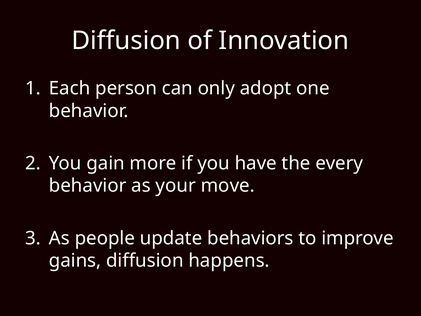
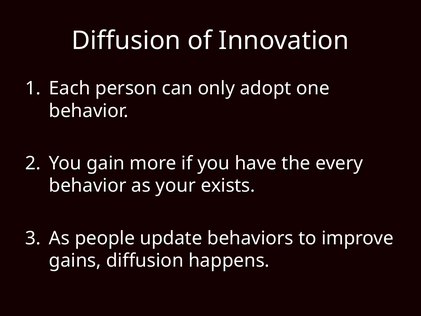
move: move -> exists (228, 186)
